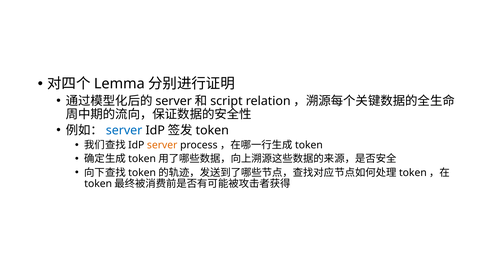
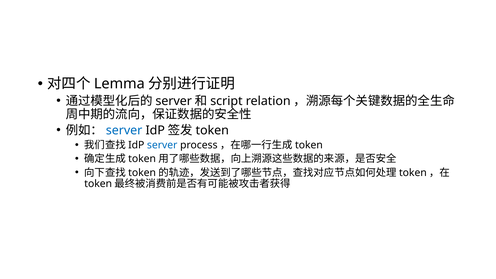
server colour: orange -> blue (162, 145)
